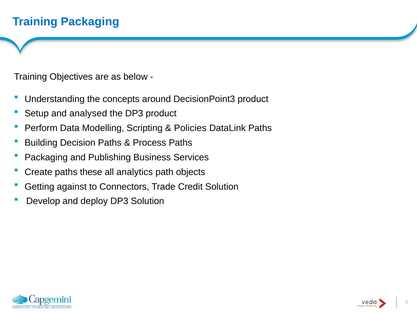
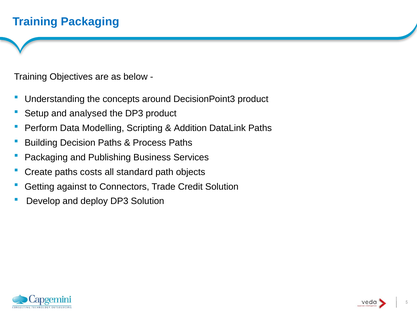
Policies: Policies -> Addition (190, 128)
these: these -> costs (91, 172)
analytics: analytics -> standard (135, 172)
